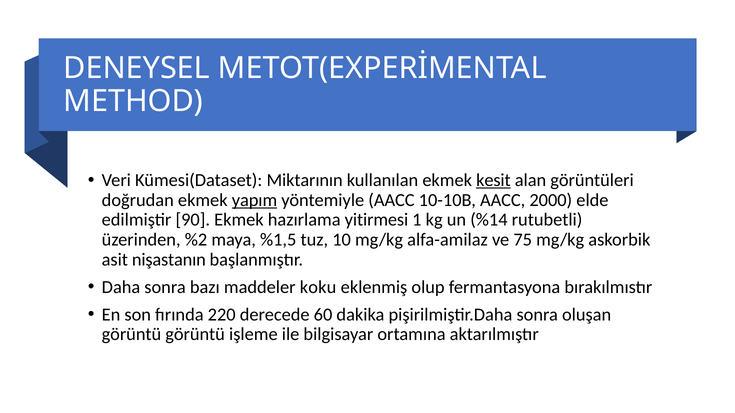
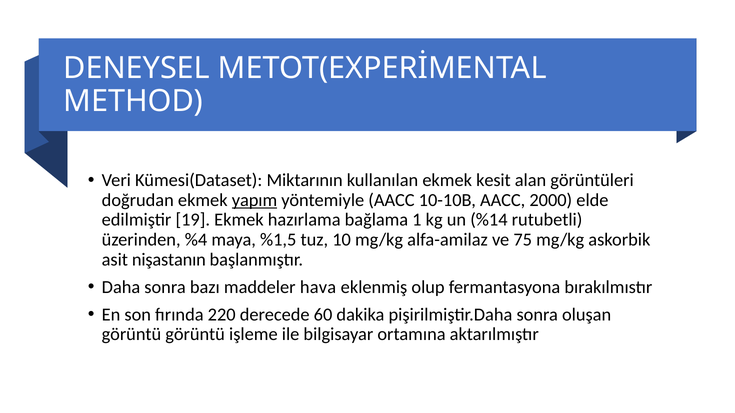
kesit underline: present -> none (493, 180)
90: 90 -> 19 (193, 220)
yitirmesi: yitirmesi -> bağlama (376, 220)
%2: %2 -> %4 (196, 240)
koku: koku -> hava (318, 287)
